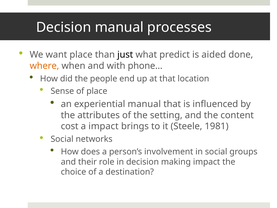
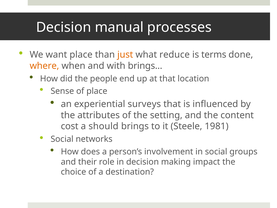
just colour: black -> orange (125, 55)
predict: predict -> reduce (175, 55)
aided: aided -> terms (214, 55)
phone…: phone… -> brings… (145, 66)
experiential manual: manual -> surveys (144, 104)
a impact: impact -> should (103, 126)
